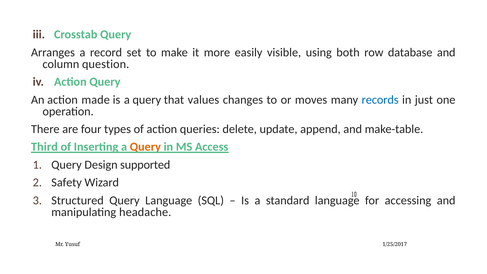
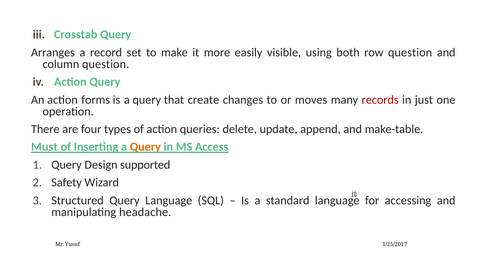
row database: database -> question (410, 52)
made: made -> forms (96, 100)
values: values -> create (203, 100)
records colour: blue -> red (380, 100)
Third: Third -> Must (44, 147)
